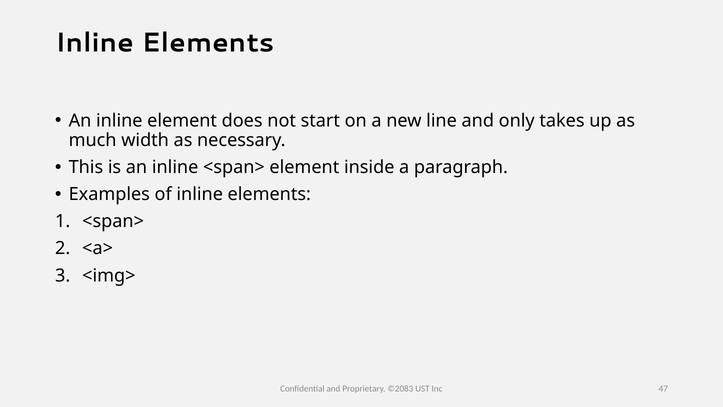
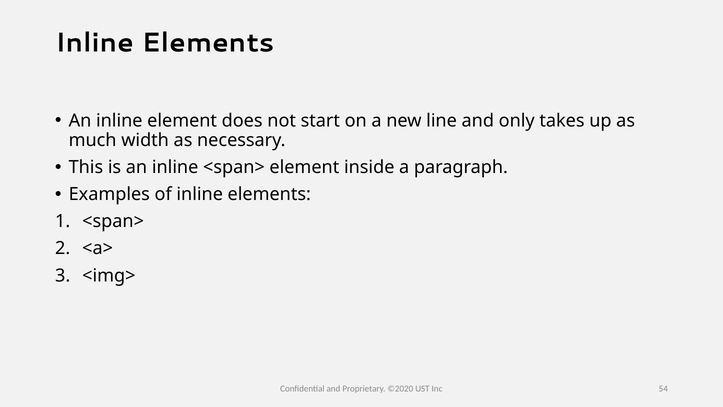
©2083: ©2083 -> ©2020 (400, 388)
47: 47 -> 54 (663, 388)
